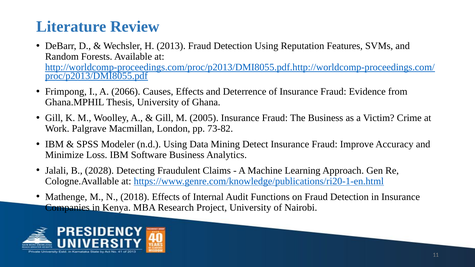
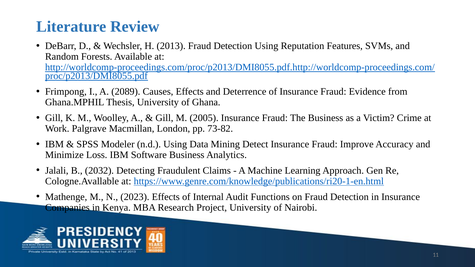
2066: 2066 -> 2089 (126, 92)
2028: 2028 -> 2032 (99, 171)
2018: 2018 -> 2023 (135, 197)
